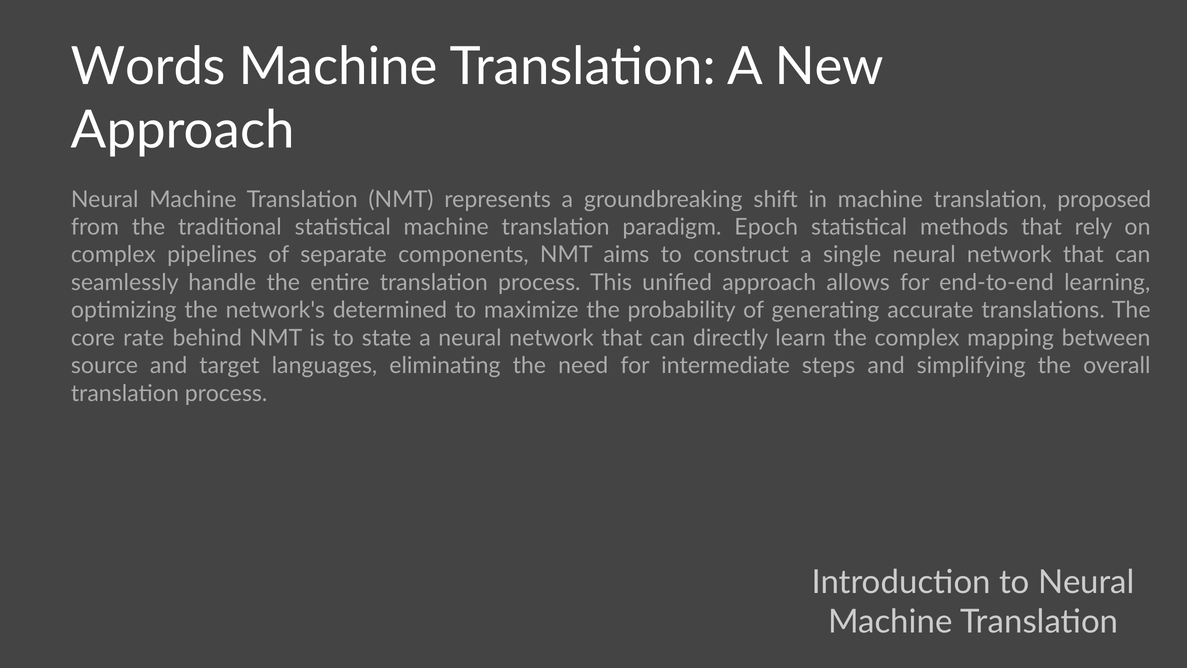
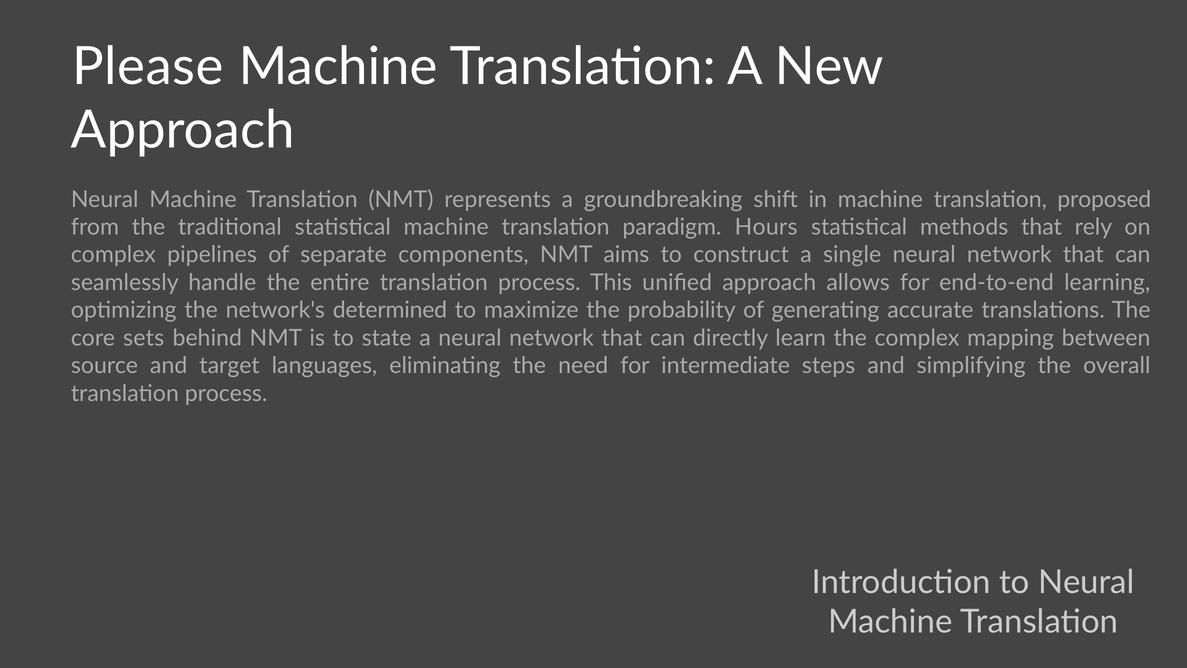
Words: Words -> Please (148, 67)
Epoch: Epoch -> Hours (766, 227)
rate: rate -> sets (144, 338)
